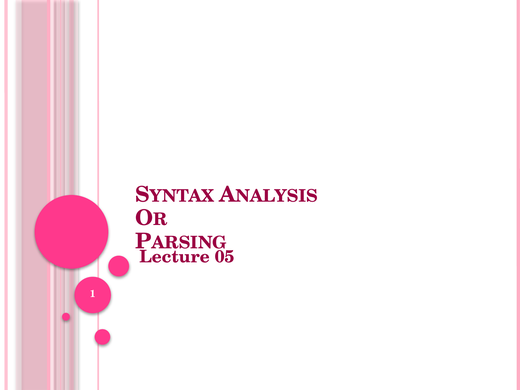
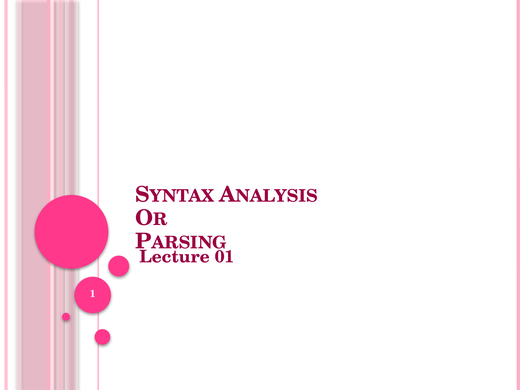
05: 05 -> 01 (225, 257)
